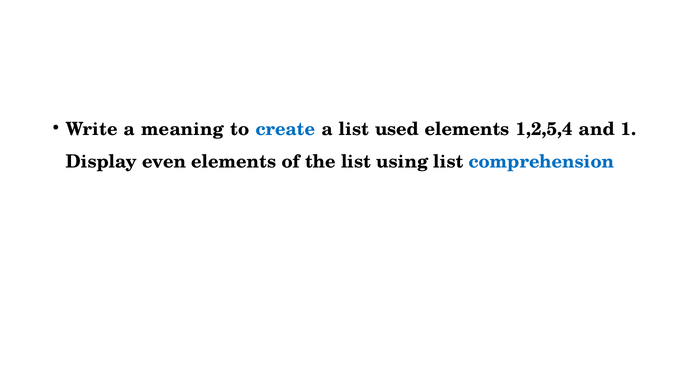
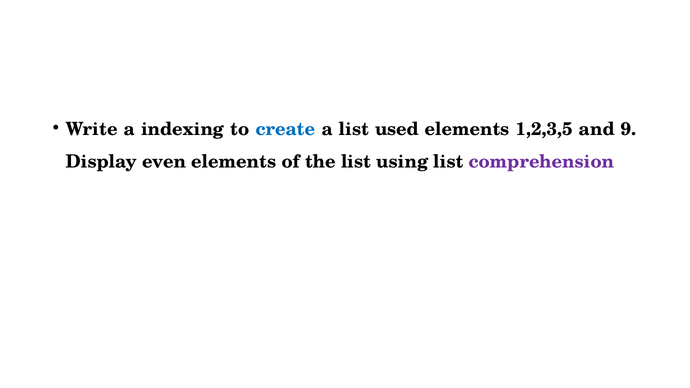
meaning: meaning -> indexing (183, 129)
1,2,5,4: 1,2,5,4 -> 1,2,3,5 (544, 129)
1: 1 -> 9 (629, 129)
comprehension colour: blue -> purple (541, 162)
